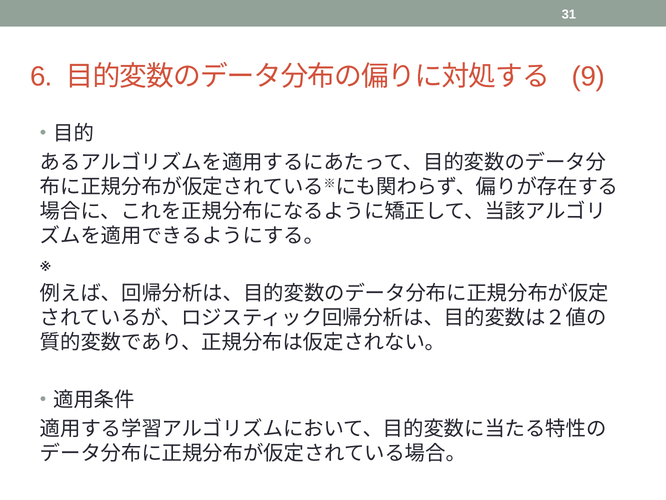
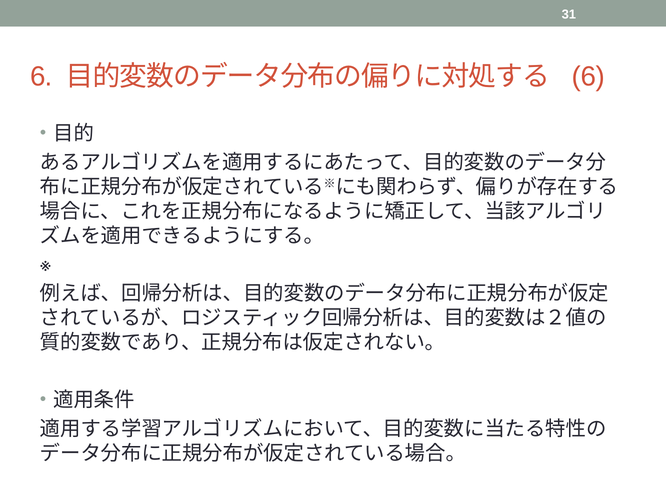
9: 9 -> 6 (588, 76)
